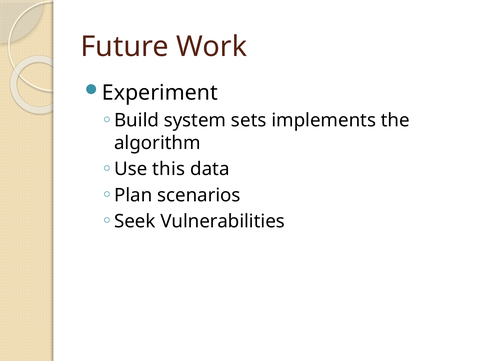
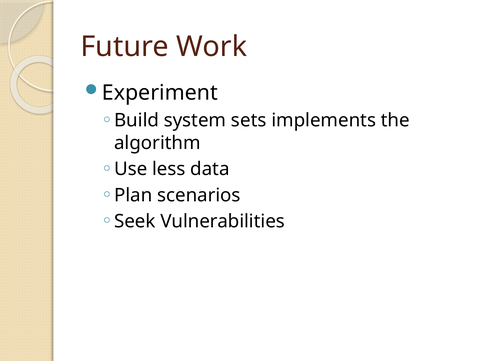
this: this -> less (169, 169)
